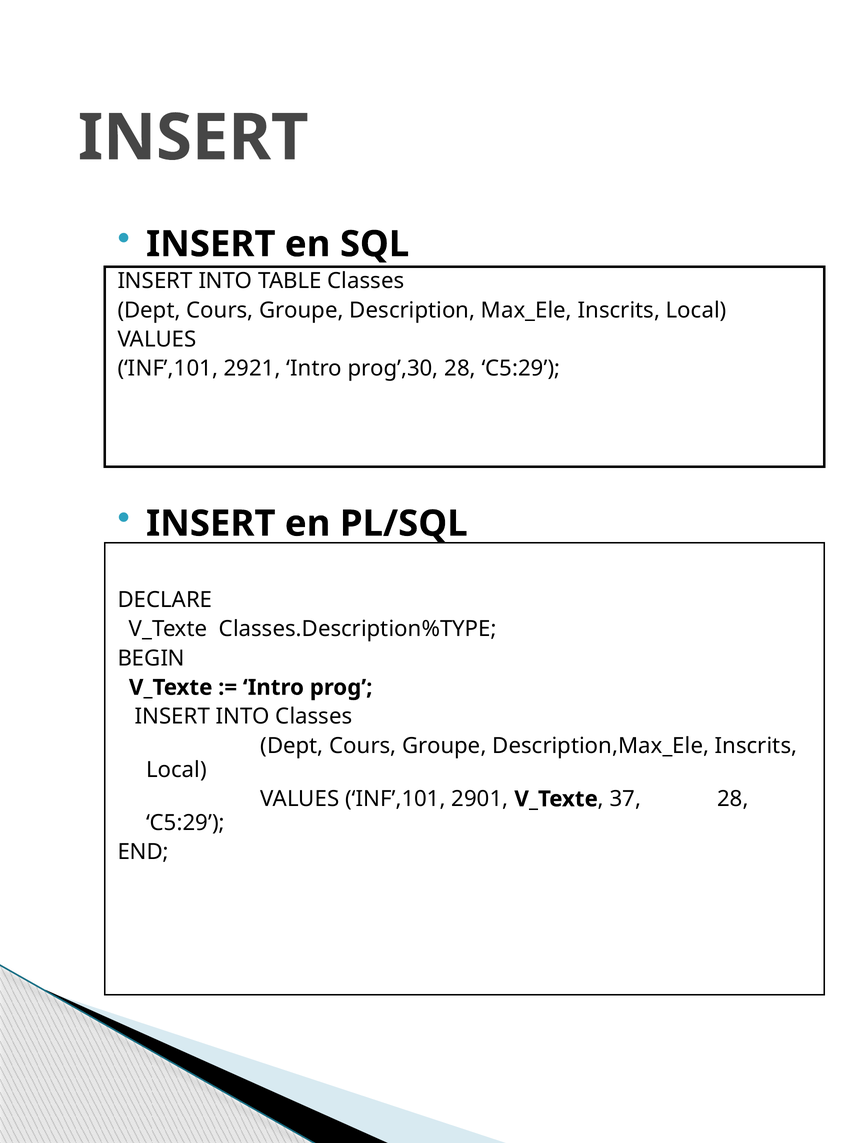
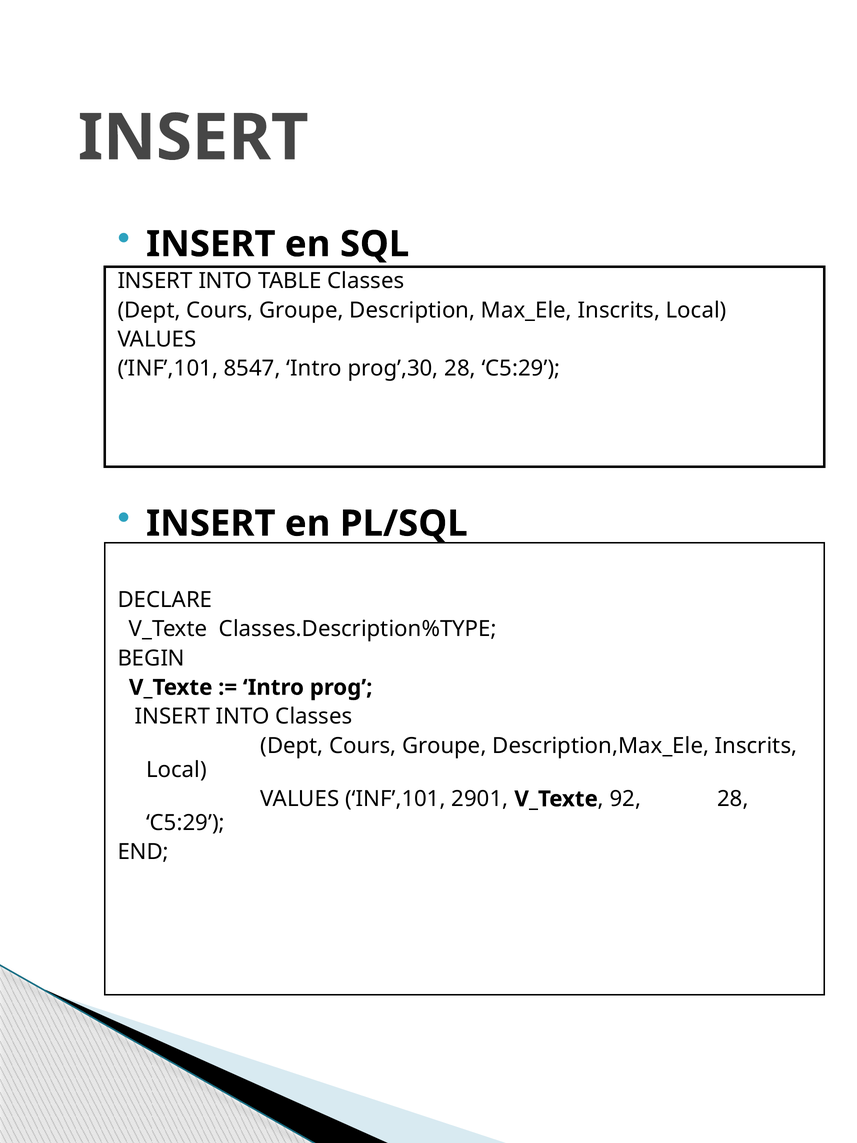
2921: 2921 -> 8547 (252, 368)
37: 37 -> 92 (625, 799)
